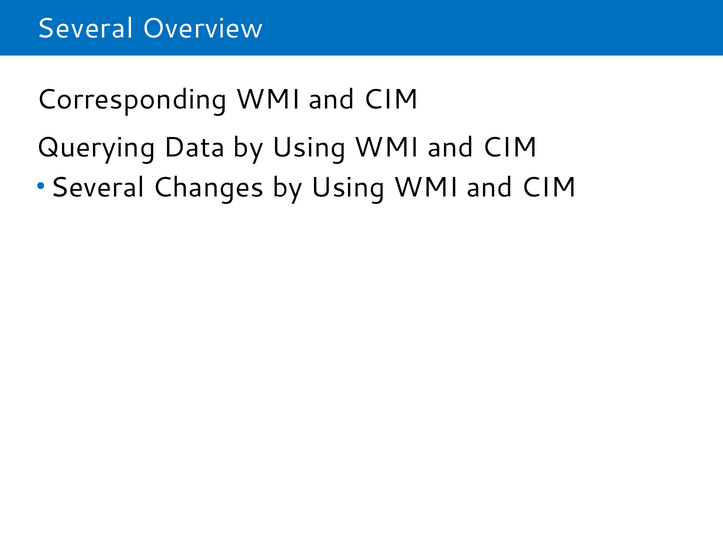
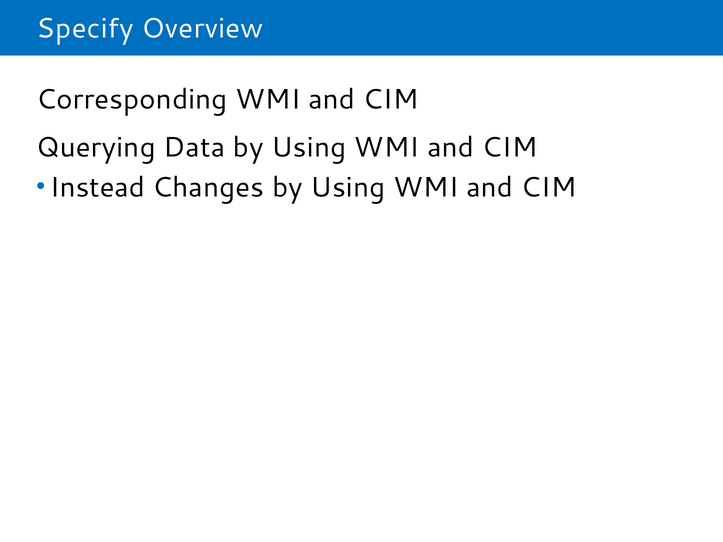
Several: Several -> Specify (85, 29)
Several: Several -> Instead (97, 187)
